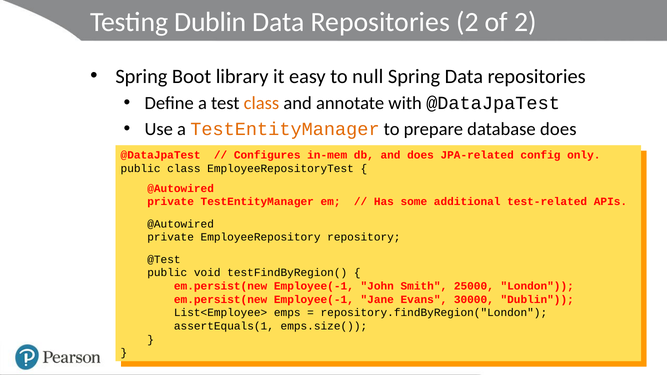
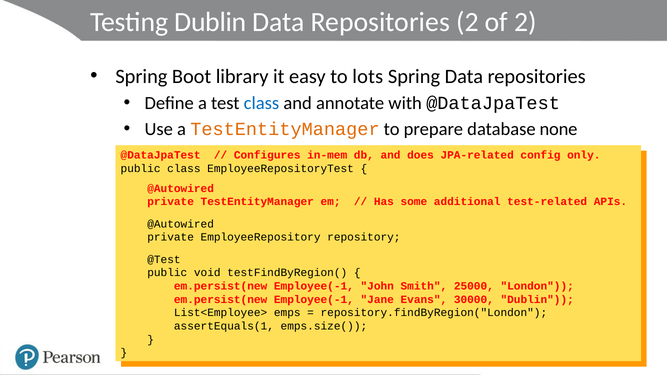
null: null -> lots (368, 76)
class colour: orange -> blue (261, 103)
database does: does -> none (558, 129)
